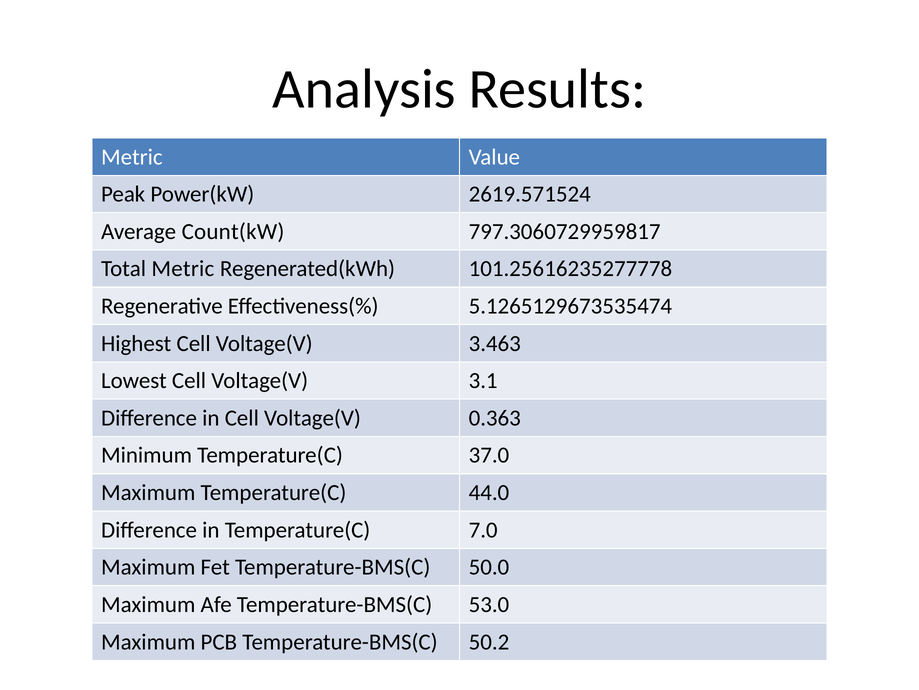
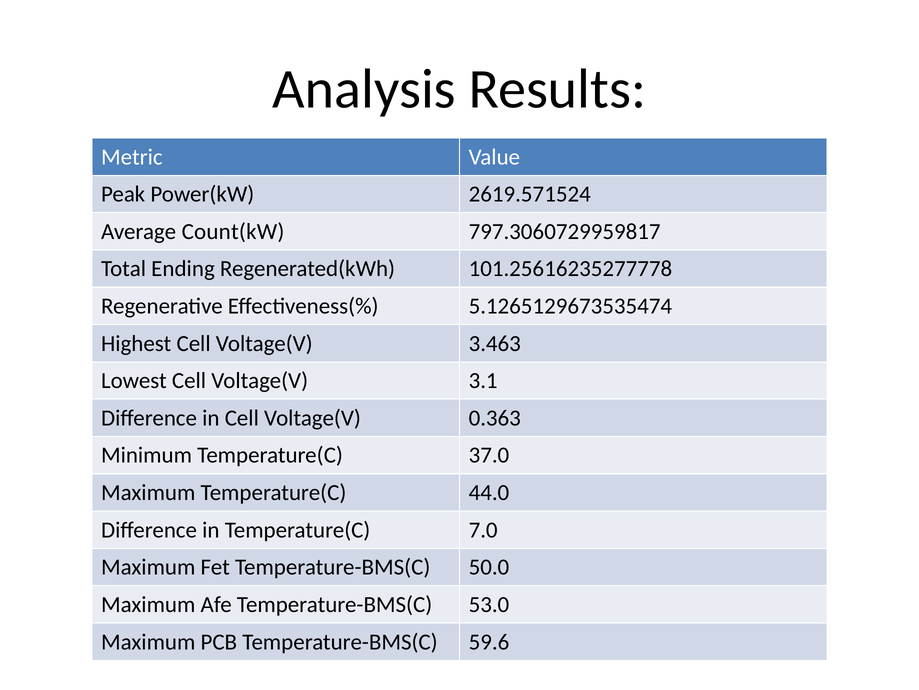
Total Metric: Metric -> Ending (183, 269)
50.2: 50.2 -> 59.6 (489, 641)
